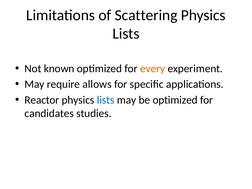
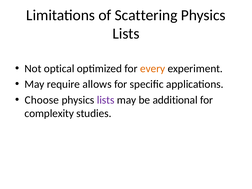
known: known -> optical (59, 69)
Reactor: Reactor -> Choose (42, 100)
lists colour: blue -> purple (106, 100)
be optimized: optimized -> additional (175, 100)
candidates: candidates -> complexity (49, 113)
